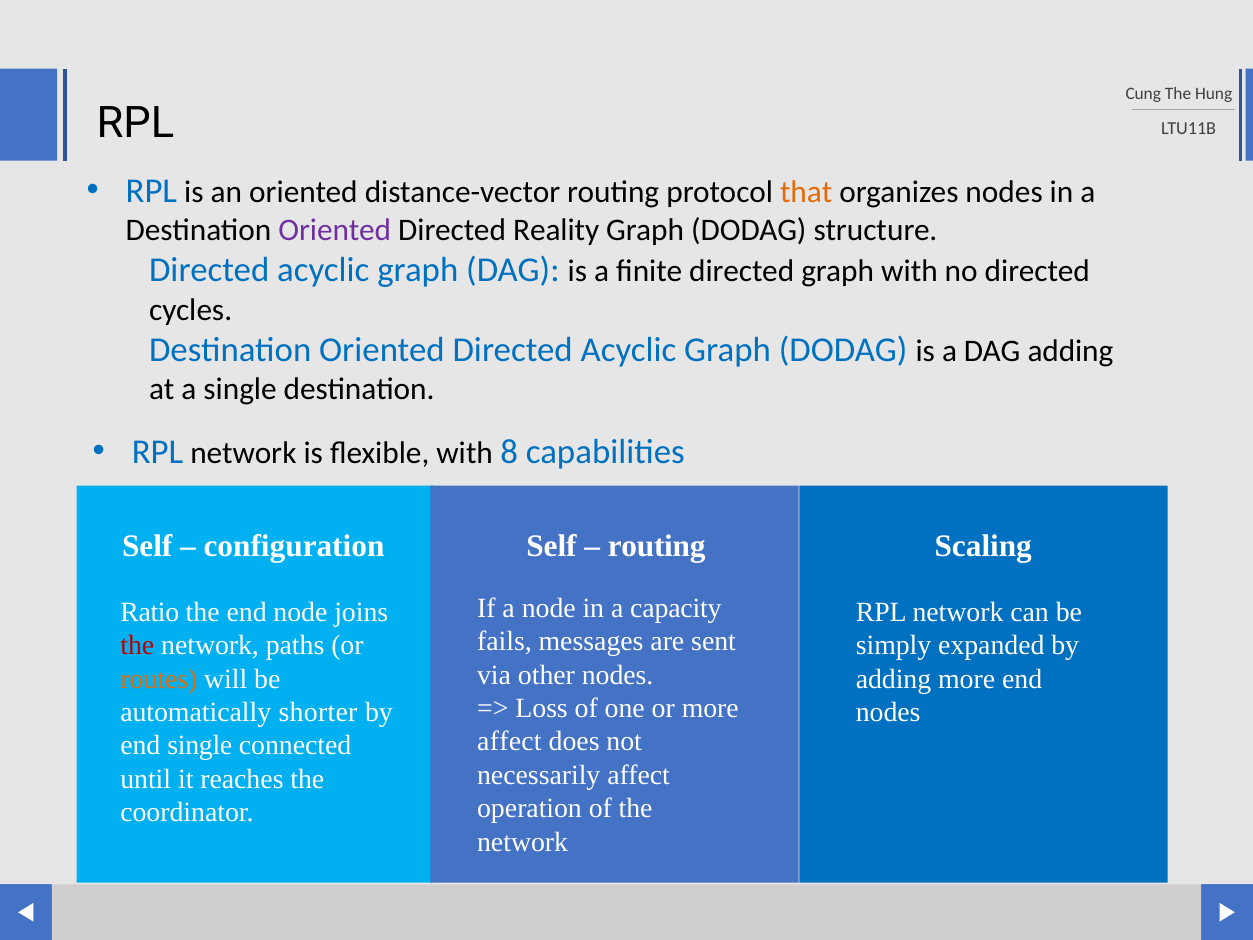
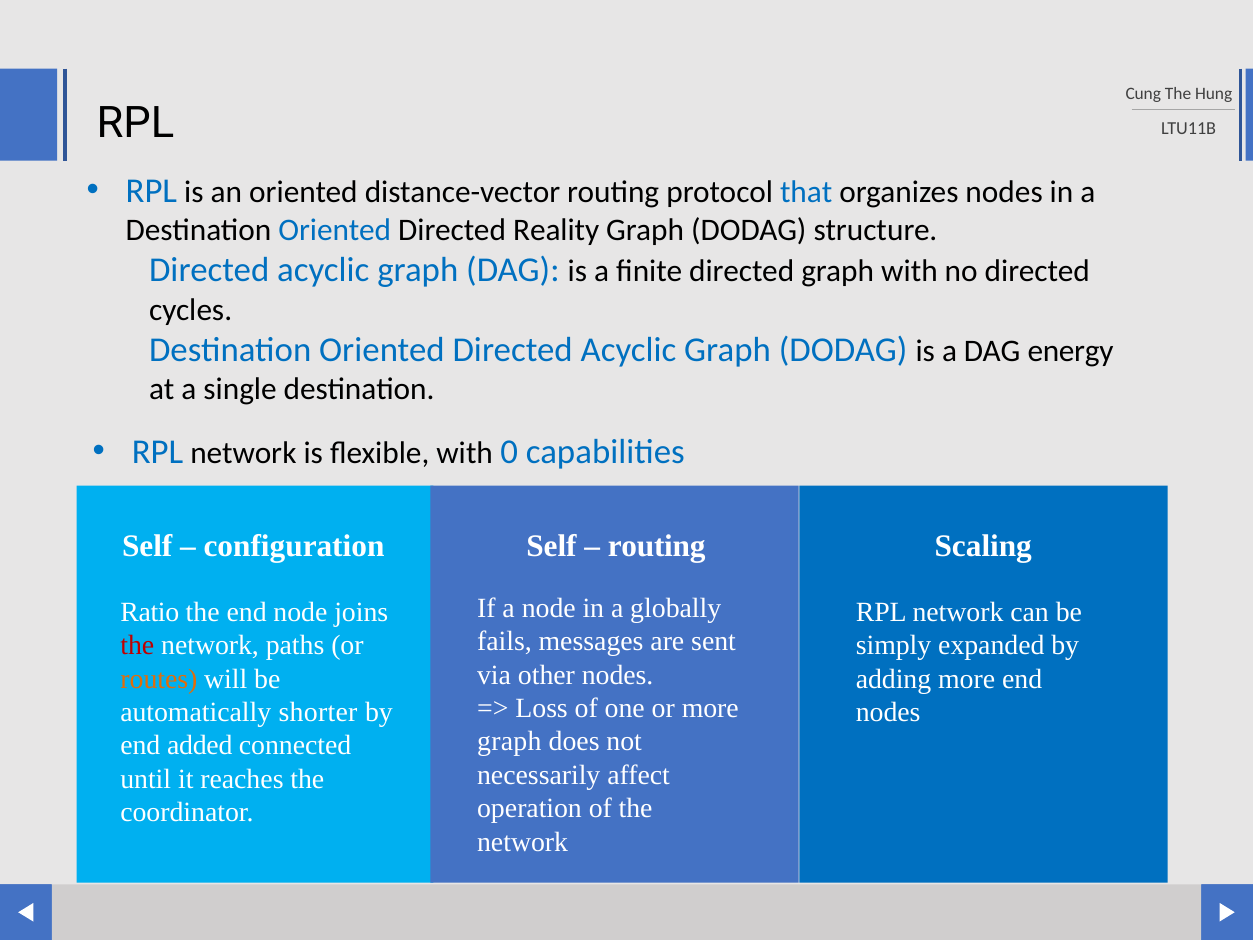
that colour: orange -> blue (806, 192)
Oriented colour: purple -> blue (335, 230)
DAG adding: adding -> energy (1070, 351)
8: 8 -> 0 (509, 452)
capacity: capacity -> globally (676, 608)
affect: affect -> graph (509, 742)
end single: single -> added (200, 745)
